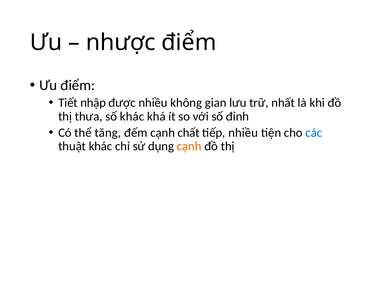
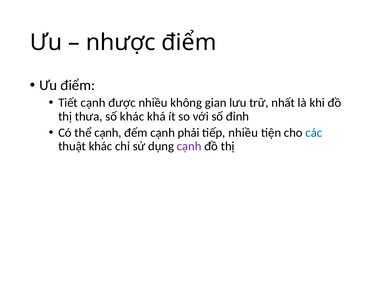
Tiết nhập: nhập -> cạnh (93, 103)
thể tăng: tăng -> cạnh (108, 133)
chất: chất -> phải (189, 133)
cạnh colour: orange -> purple (189, 146)
